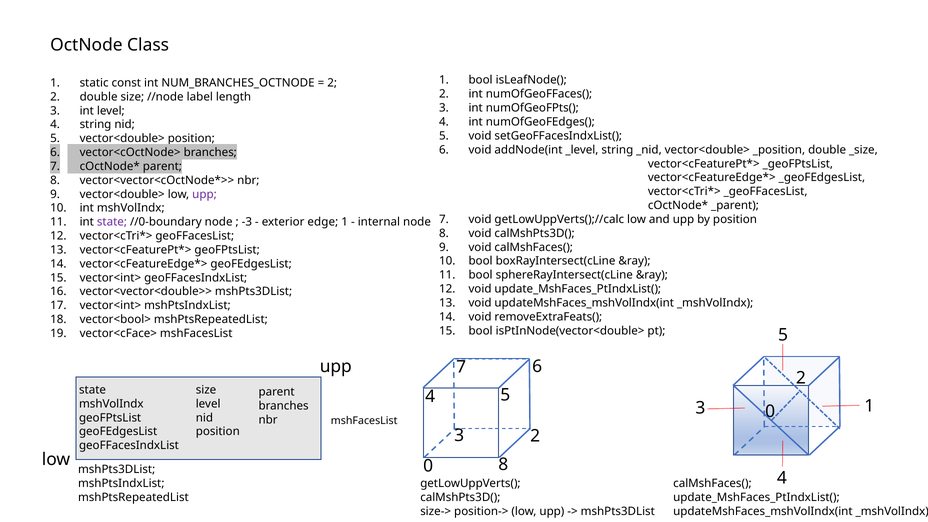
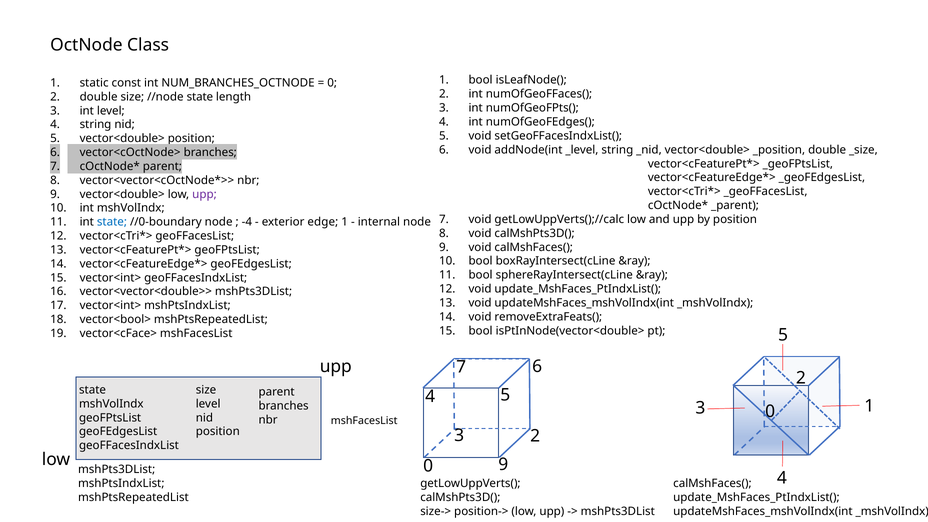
2: 2 -> 0 (332, 83)
//node label: label -> state (200, 97)
state colour: purple -> blue (112, 222)
-3: -3 -> -4 (247, 222)
0 8: 8 -> 9 (503, 465)
